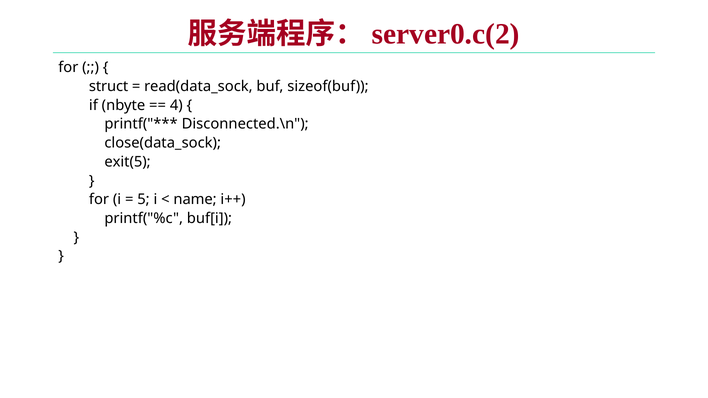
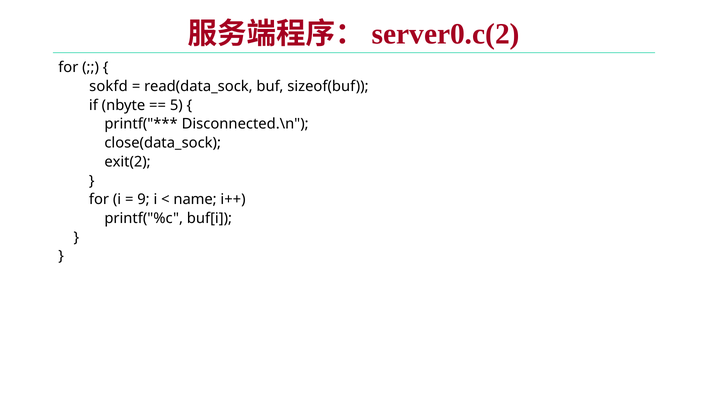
struct: struct -> sokfd (108, 86)
4: 4 -> 5 (176, 105)
exit(5: exit(5 -> exit(2 (128, 162)
5: 5 -> 9 (143, 200)
